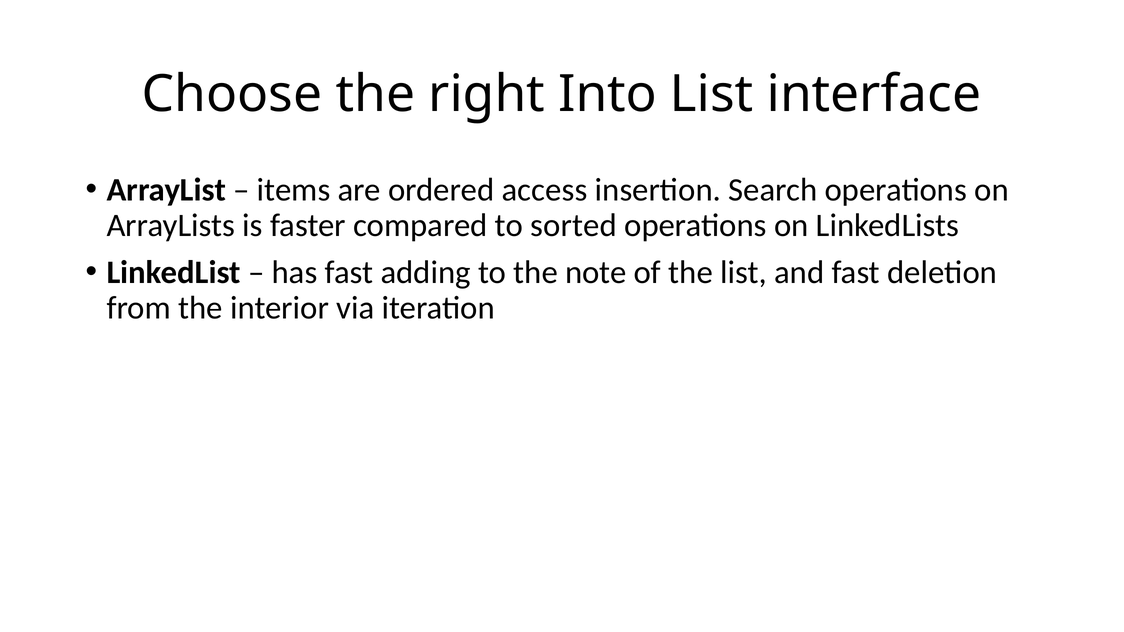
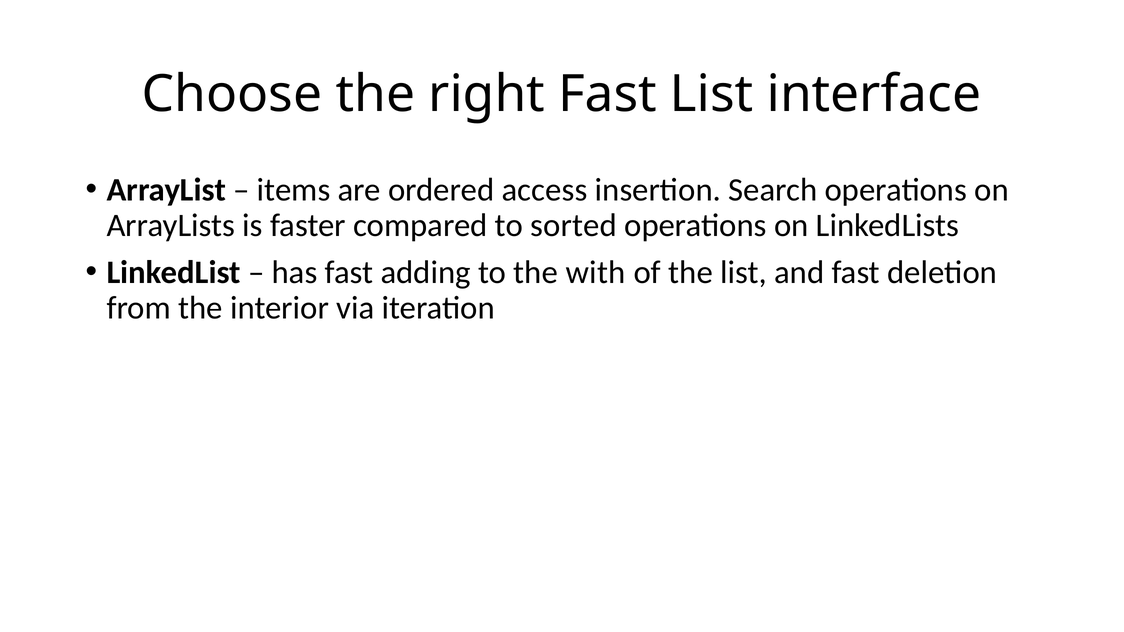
right Into: Into -> Fast (608, 94)
note: note -> with (596, 272)
